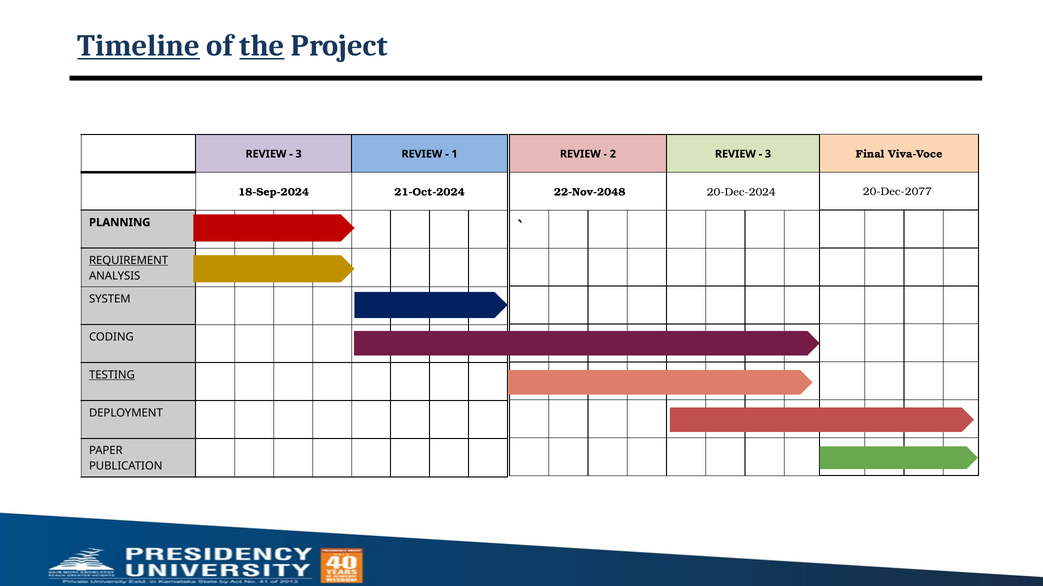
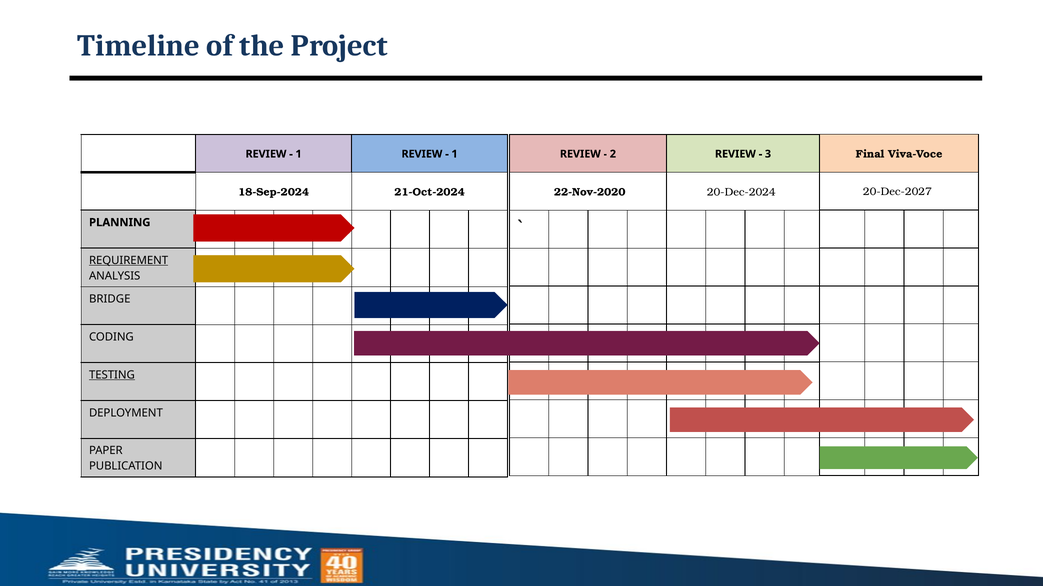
Timeline underline: present -> none (139, 46)
the underline: present -> none (262, 46)
3: 3 -> 1 (299, 154)
20-Dec-2077: 20-Dec-2077 -> 20-Dec-2027 (897, 192)
22-Nov-2048: 22-Nov-2048 -> 22-Nov-2020 (590, 192)
SYSTEM: SYSTEM -> BRIDGE (110, 299)
